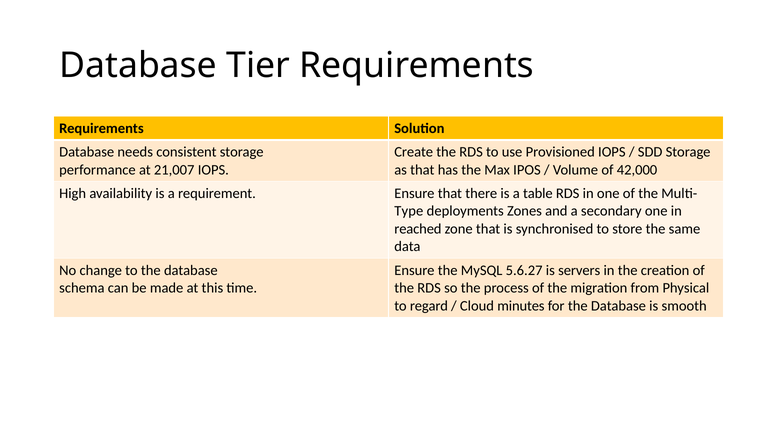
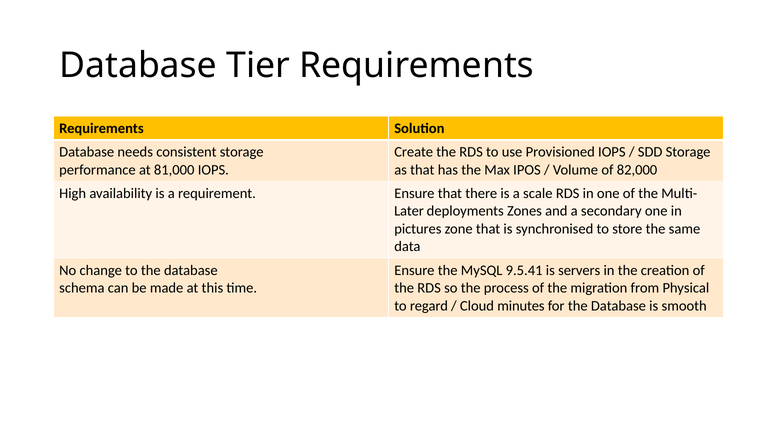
21,007: 21,007 -> 81,000 (174, 170)
42,000: 42,000 -> 82,000 (637, 170)
table: table -> scale (538, 193)
Type: Type -> Later (409, 211)
reached: reached -> pictures (418, 229)
5.6.27: 5.6.27 -> 9.5.41 (524, 270)
